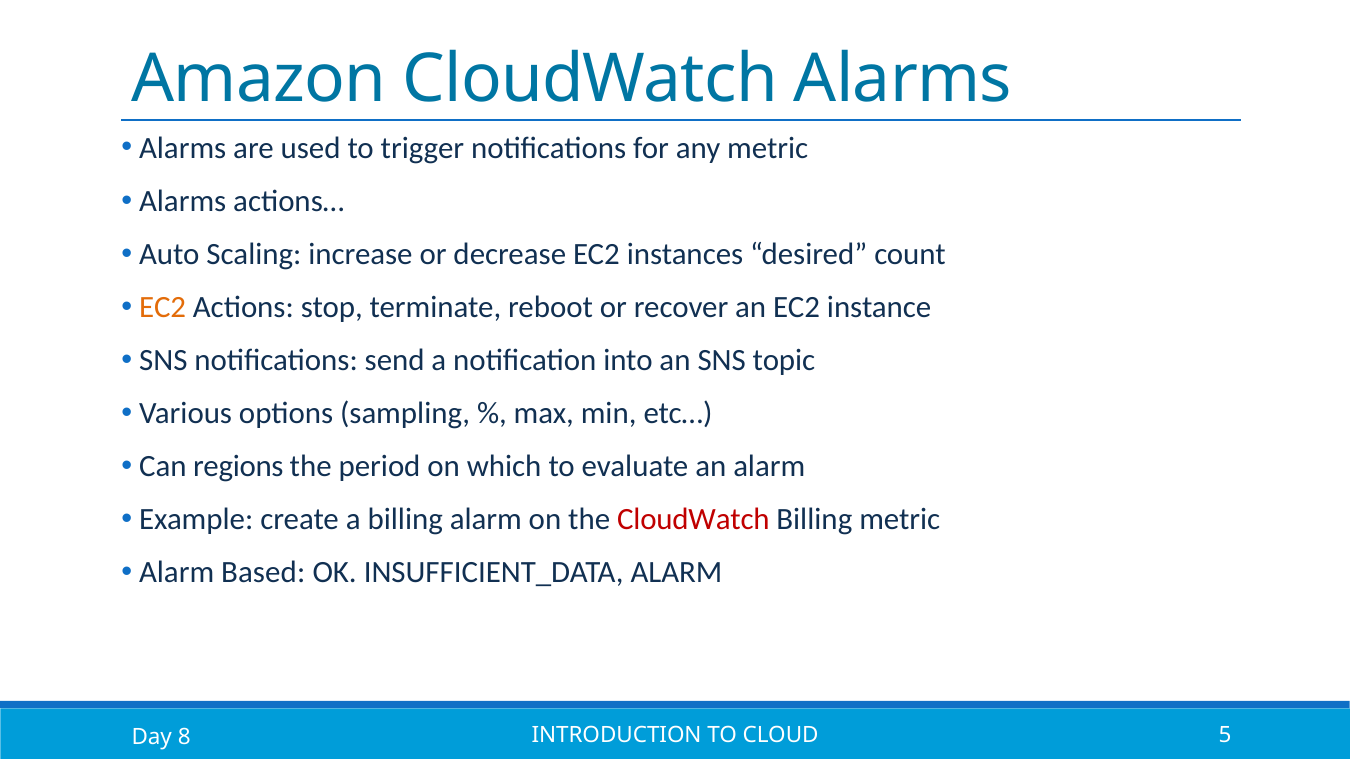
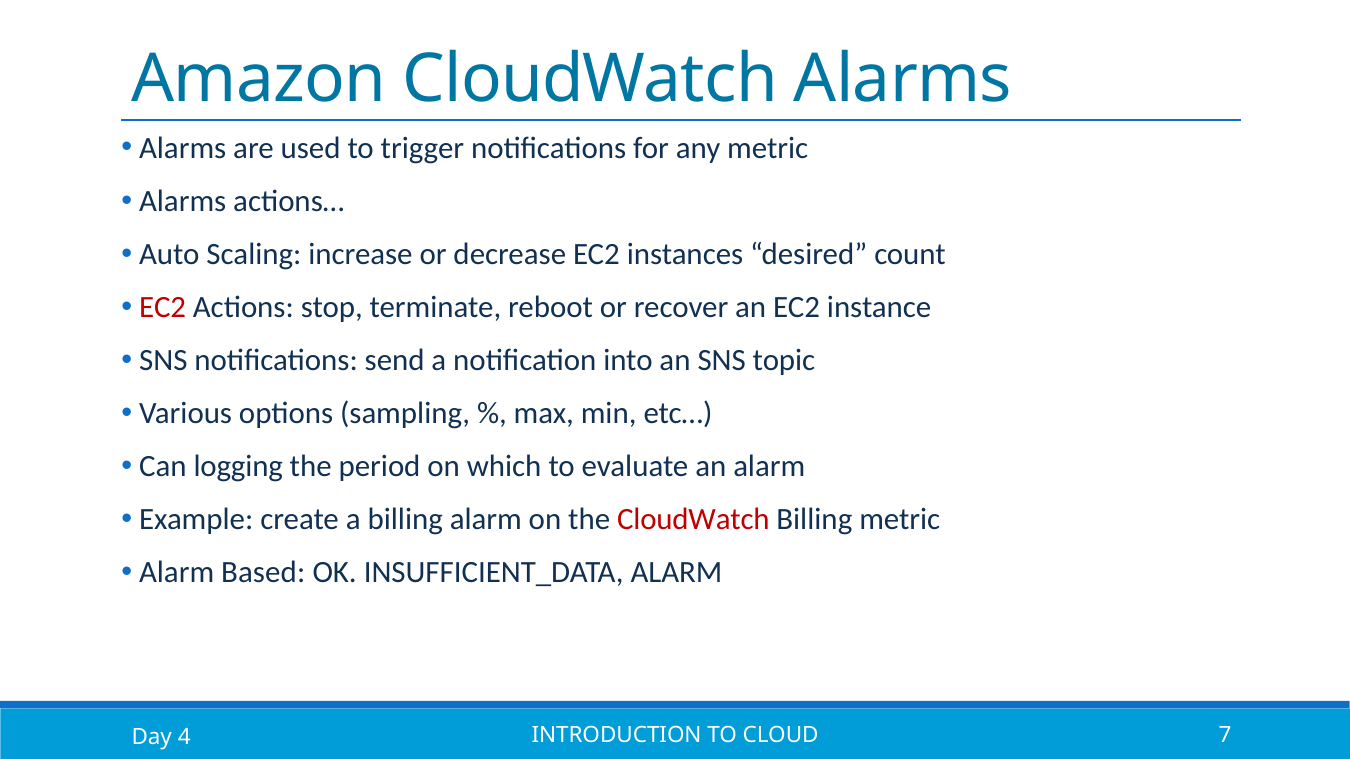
EC2 colour: orange -> red (163, 307)
regions: regions -> logging (238, 467)
5: 5 -> 7 (1225, 735)
8: 8 -> 4 (184, 737)
